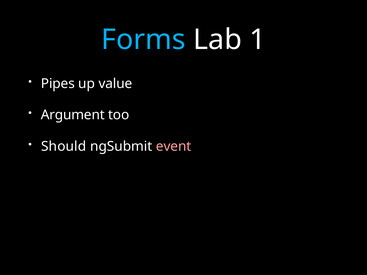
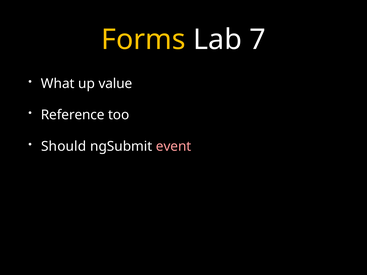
Forms colour: light blue -> yellow (143, 40)
1: 1 -> 7 (258, 40)
Pipes: Pipes -> What (58, 84)
Argument: Argument -> Reference (73, 115)
